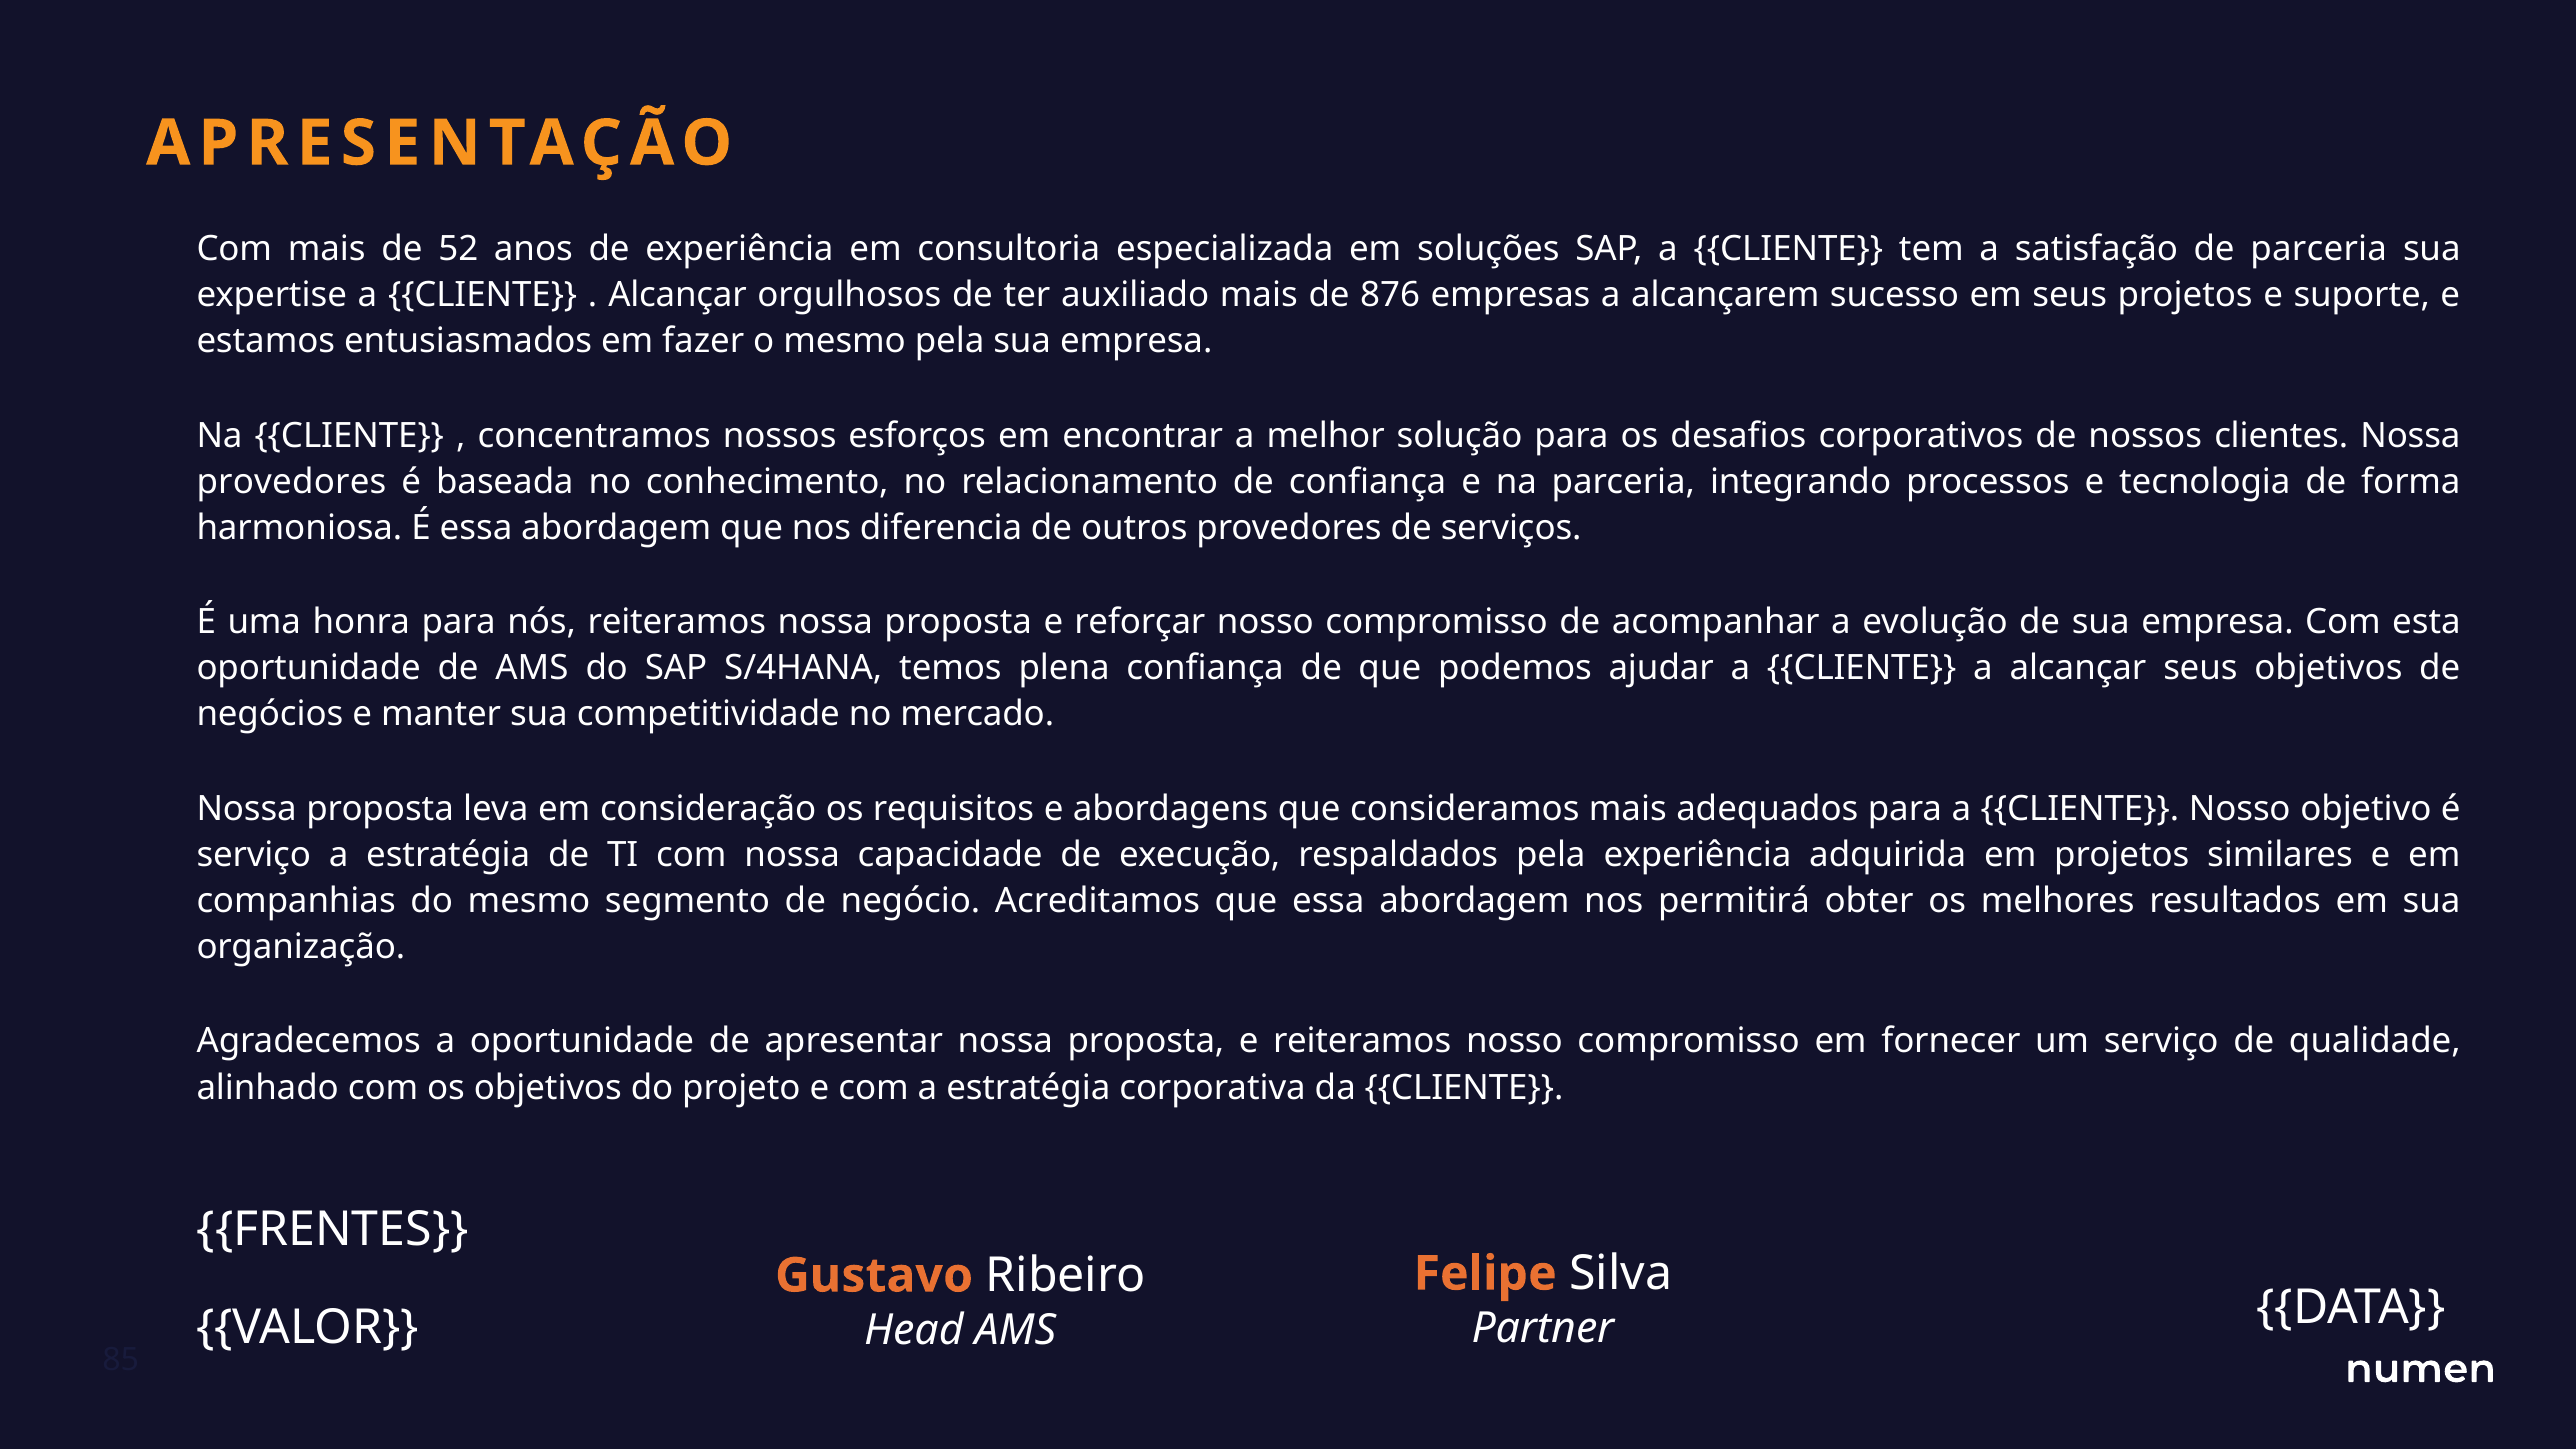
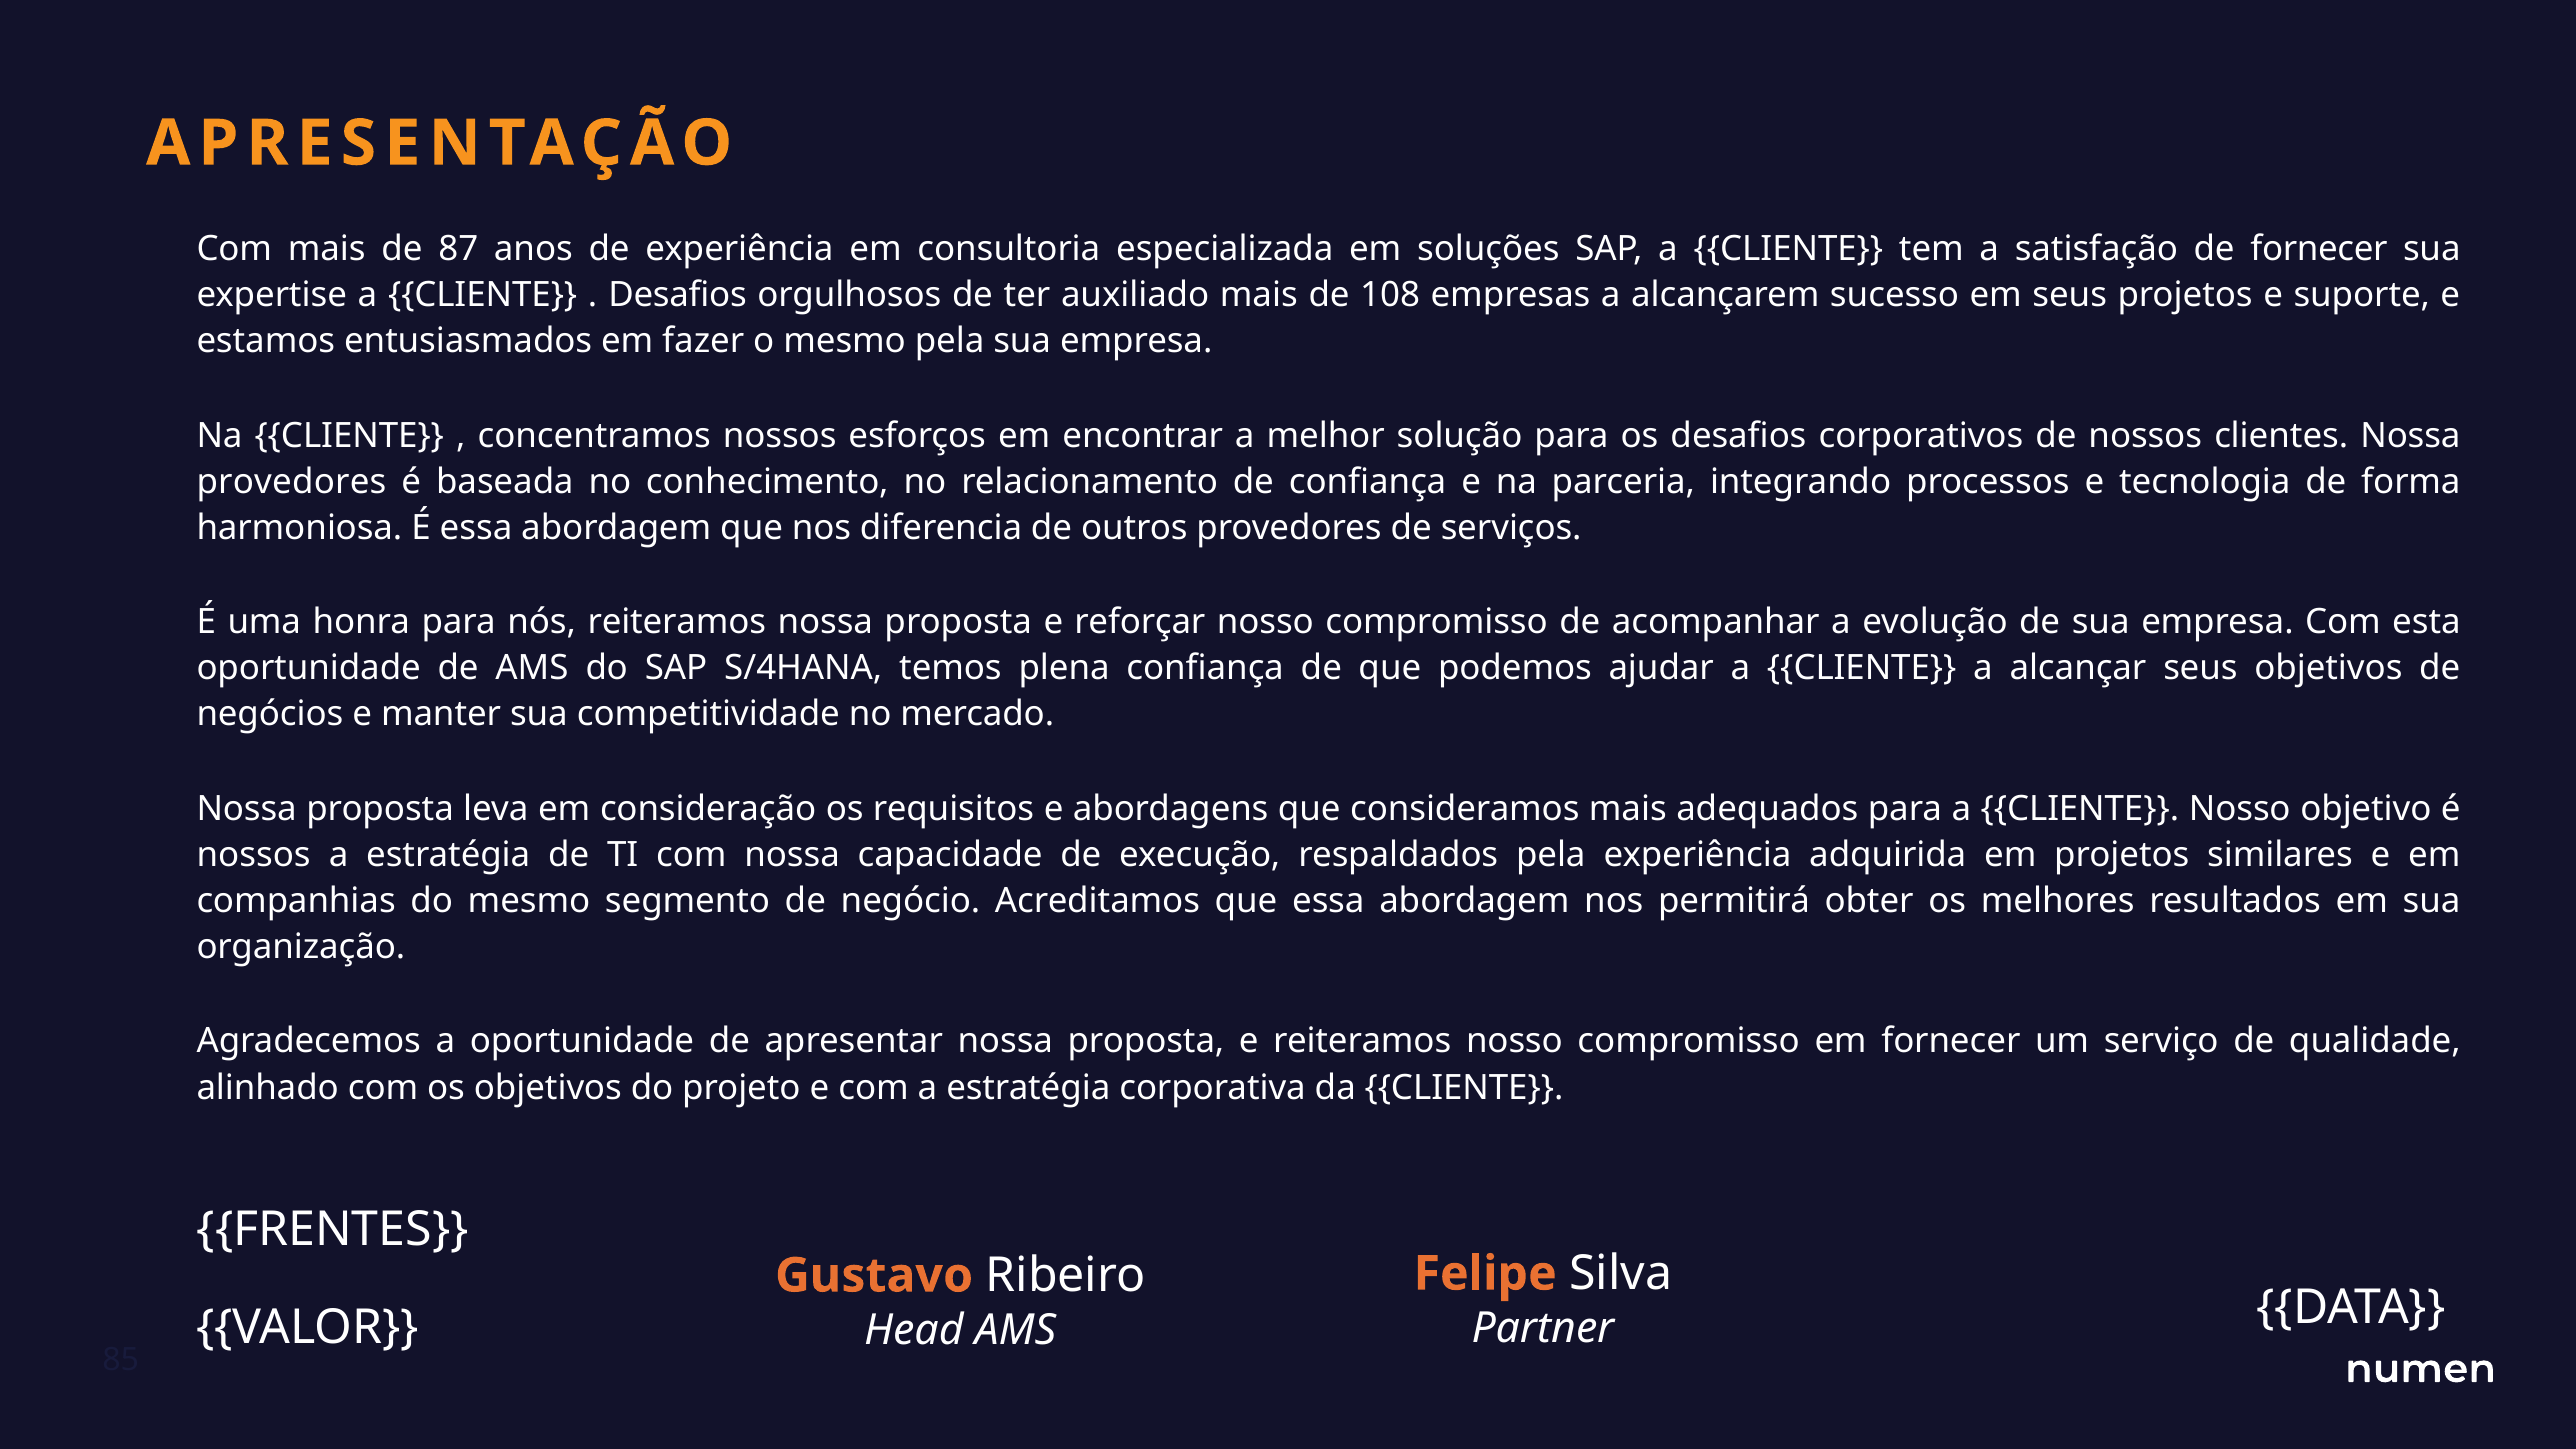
52: 52 -> 87 (458, 249)
de parceria: parceria -> fornecer (2319, 249)
Alcançar: Alcançar -> Desafios (678, 295)
876: 876 -> 108 (1390, 295)
serviço: serviço -> nossos (254, 855)
